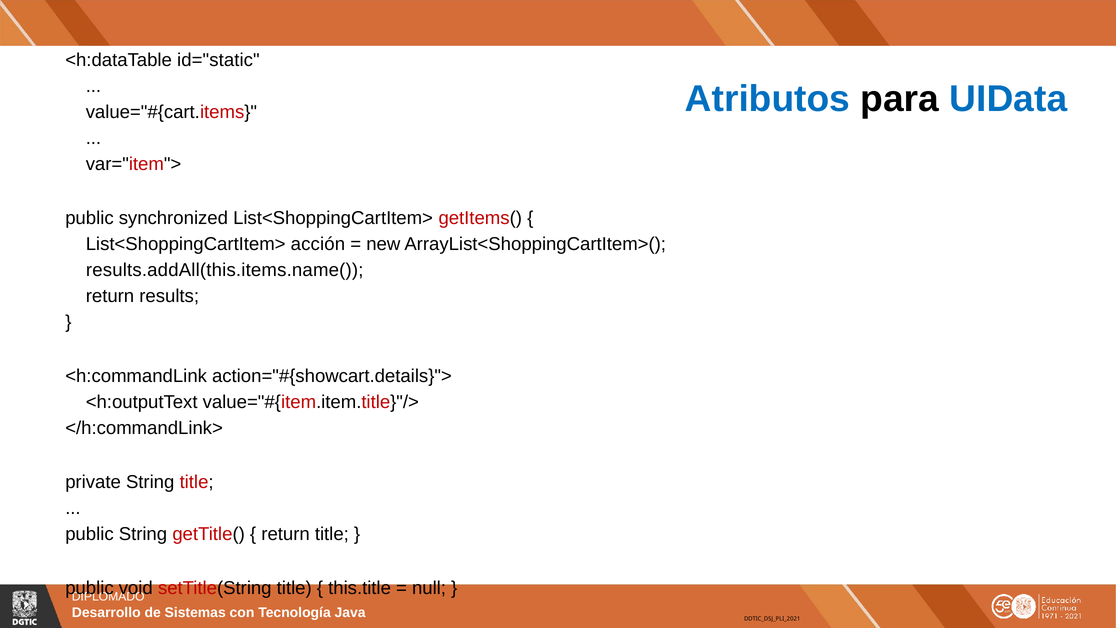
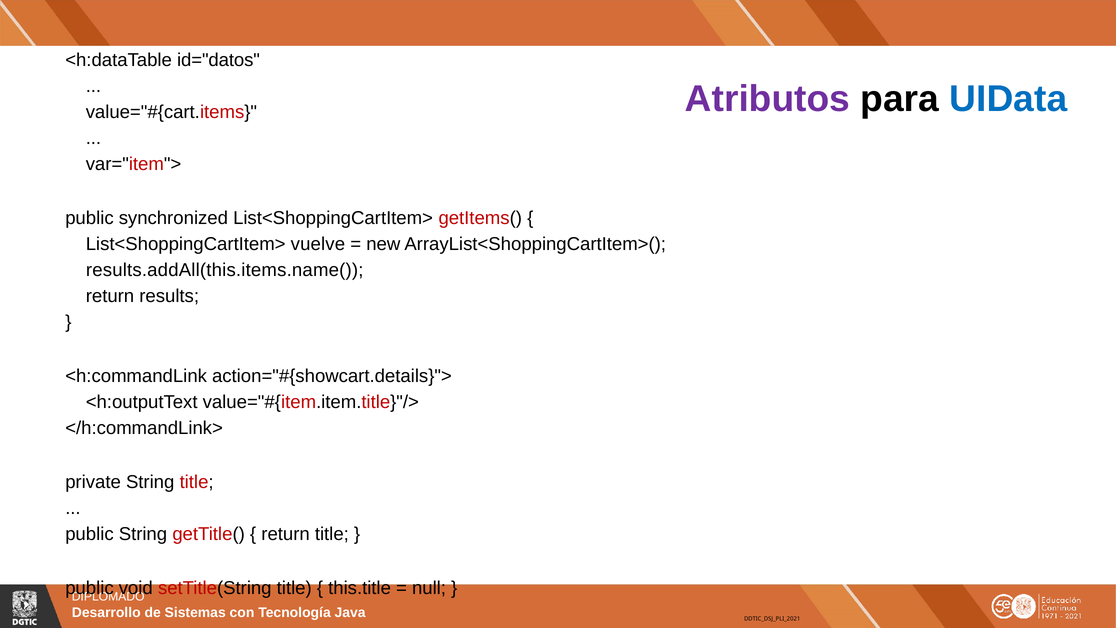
id="static: id="static -> id="datos (218, 60)
Atributos colour: blue -> purple (768, 99)
acción: acción -> vuelve (318, 244)
